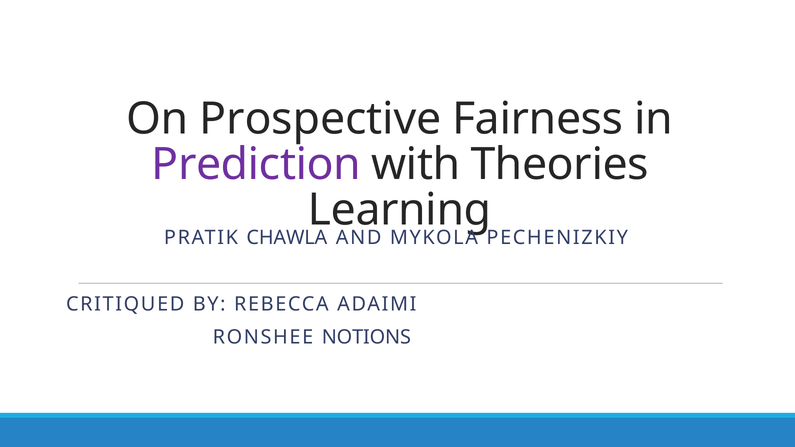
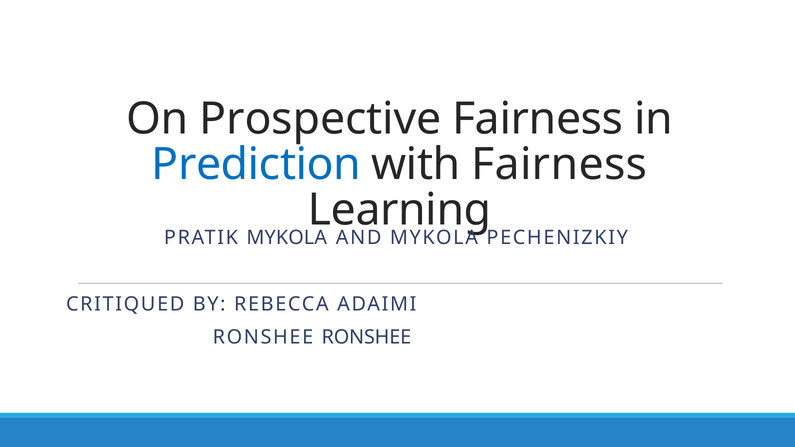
Prediction colour: purple -> blue (256, 165)
with Theories: Theories -> Fairness (559, 165)
PRATIK CHAWLA: CHAWLA -> MYKOLA (287, 238)
RONSHEE NOTIONS: NOTIONS -> RONSHEE (366, 337)
